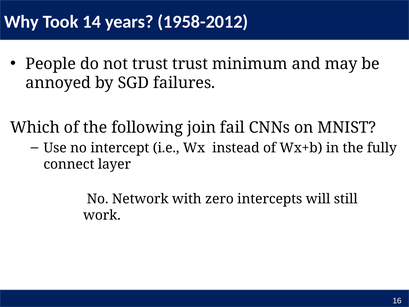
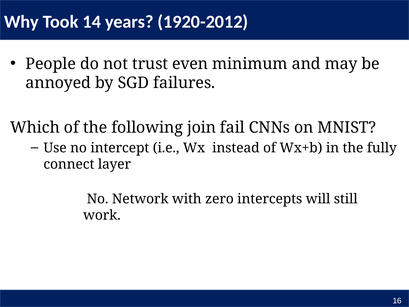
1958-2012: 1958-2012 -> 1920-2012 (203, 22)
trust trust: trust -> even (190, 64)
